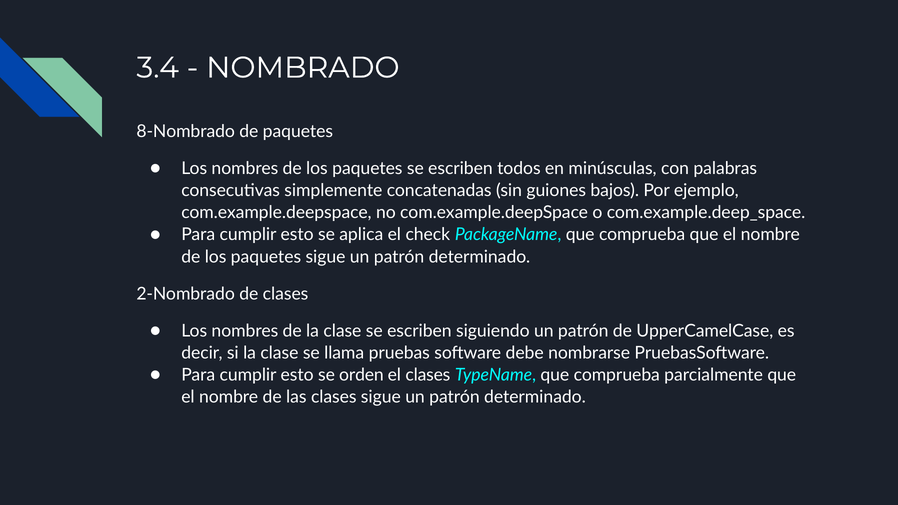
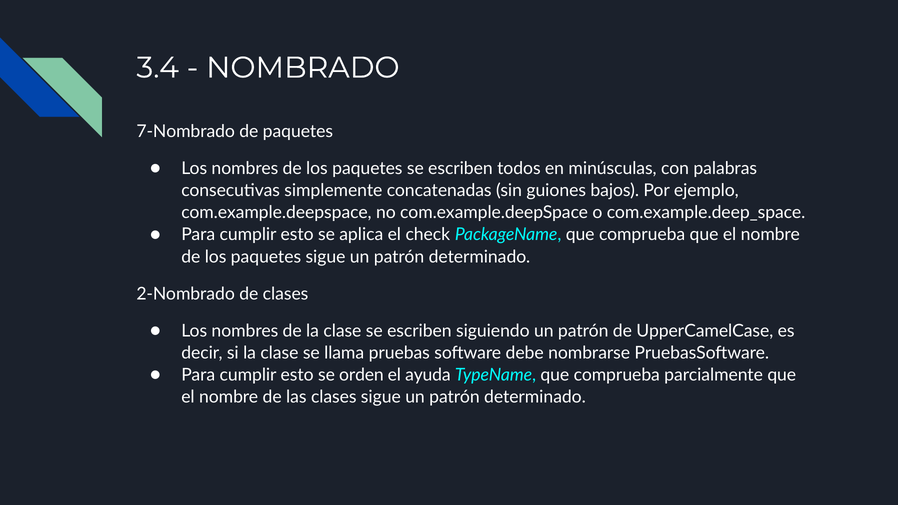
8-Nombrado: 8-Nombrado -> 7-Nombrado (186, 131)
el clases: clases -> ayuda (428, 375)
